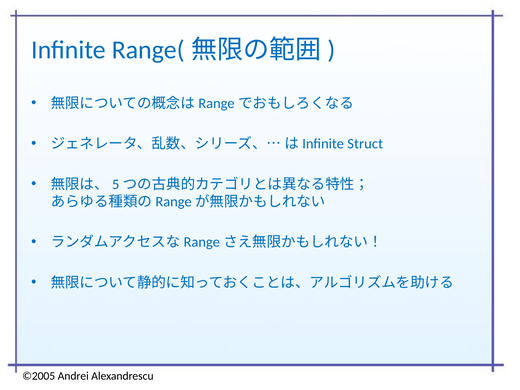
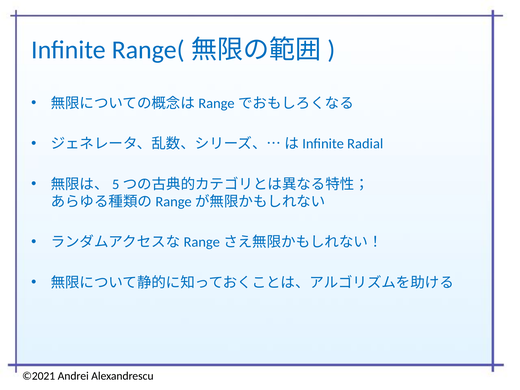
Struct: Struct -> Radial (365, 144)
©2005: ©2005 -> ©2021 (39, 376)
